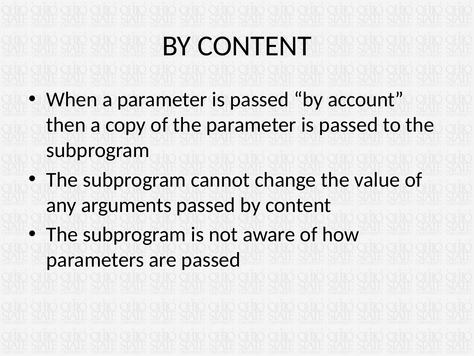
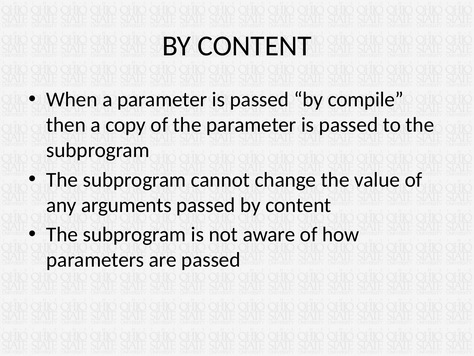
account: account -> compile (366, 99)
